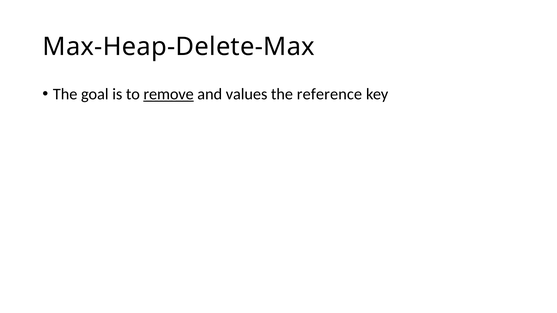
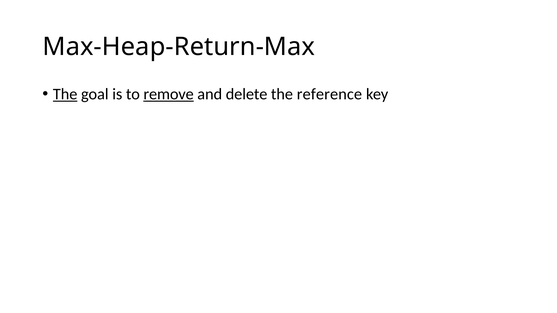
Max-Heap-Delete-Max: Max-Heap-Delete-Max -> Max-Heap-Return-Max (179, 47)
The underline: none -> present (65, 94)
values: values -> delete (247, 94)
